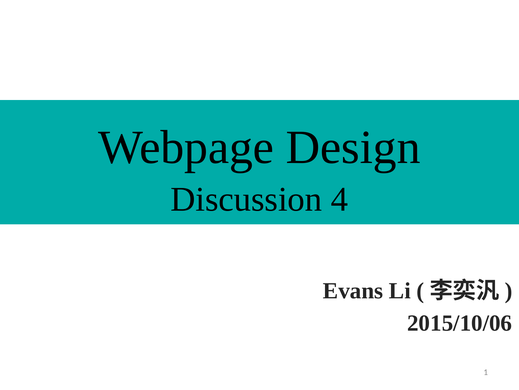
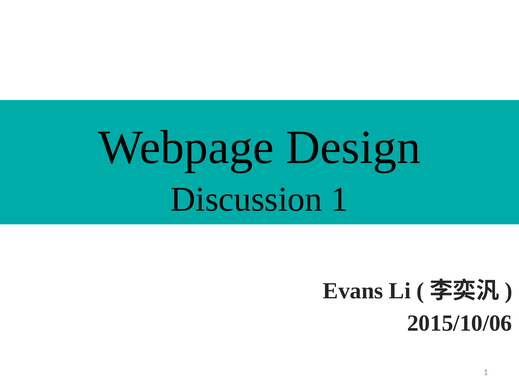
Discussion 4: 4 -> 1 (340, 199)
